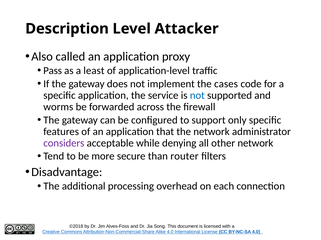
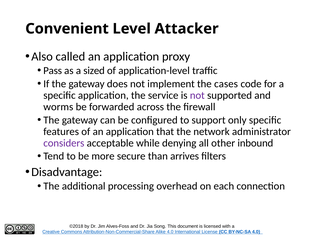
Description: Description -> Convenient (67, 29)
least: least -> sized (94, 71)
not colour: blue -> purple (197, 96)
other network: network -> inbound (255, 143)
router: router -> arrives (185, 157)
